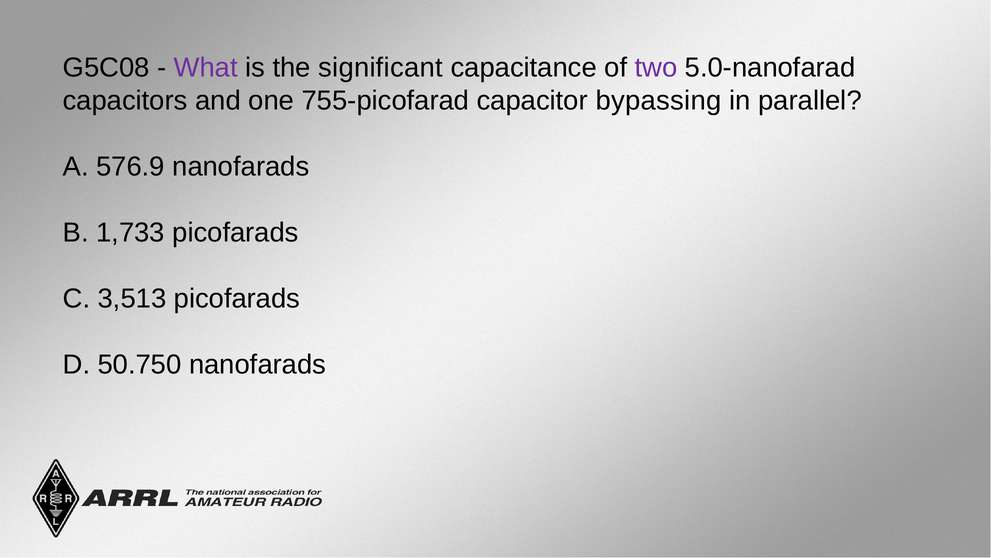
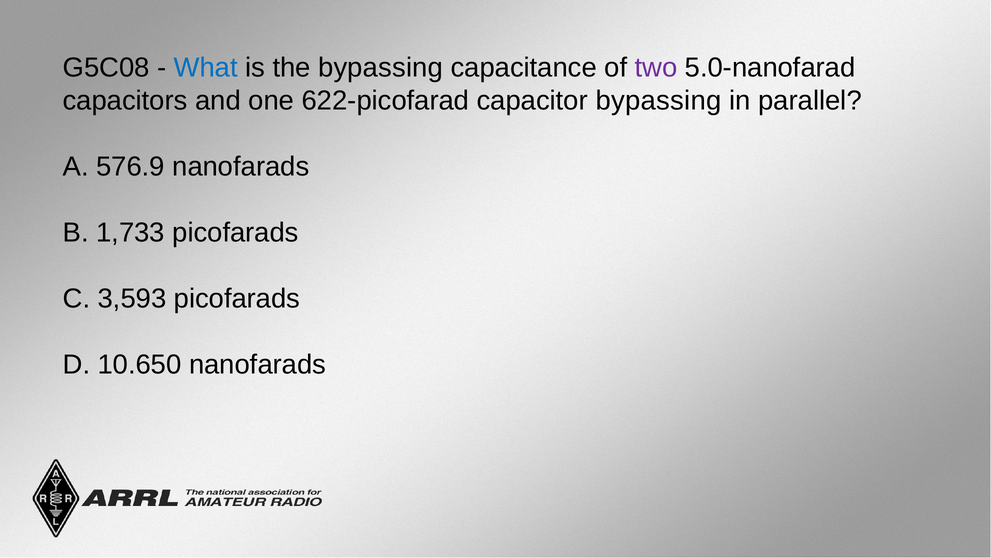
What colour: purple -> blue (206, 68)
the significant: significant -> bypassing (381, 68)
755-picofarad: 755-picofarad -> 622-picofarad (385, 101)
3,513: 3,513 -> 3,593 (132, 298)
50.750: 50.750 -> 10.650 (140, 364)
